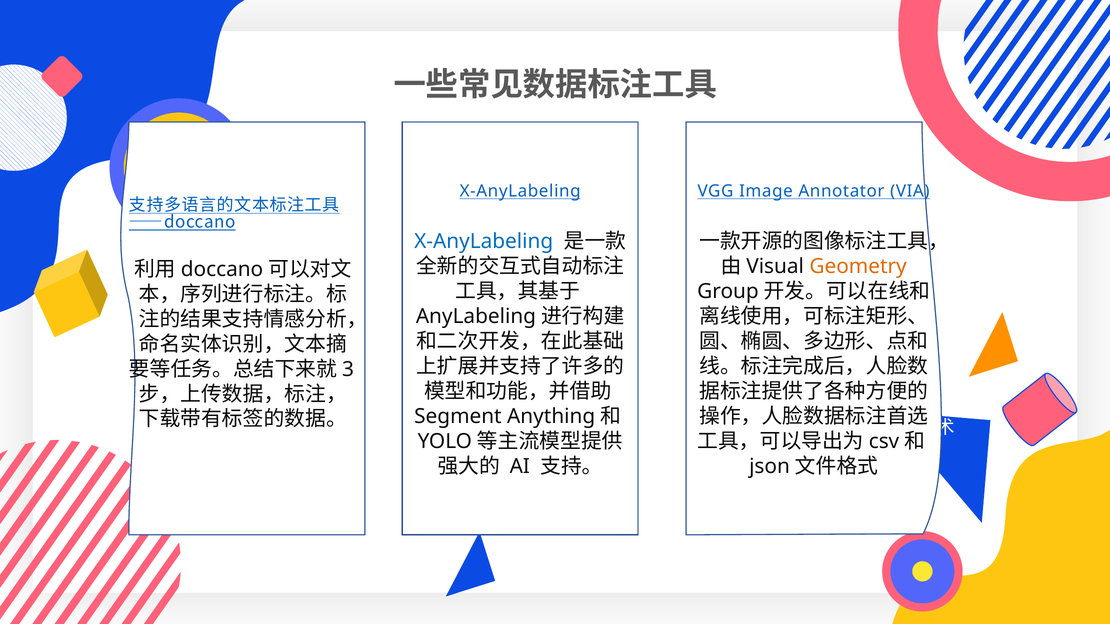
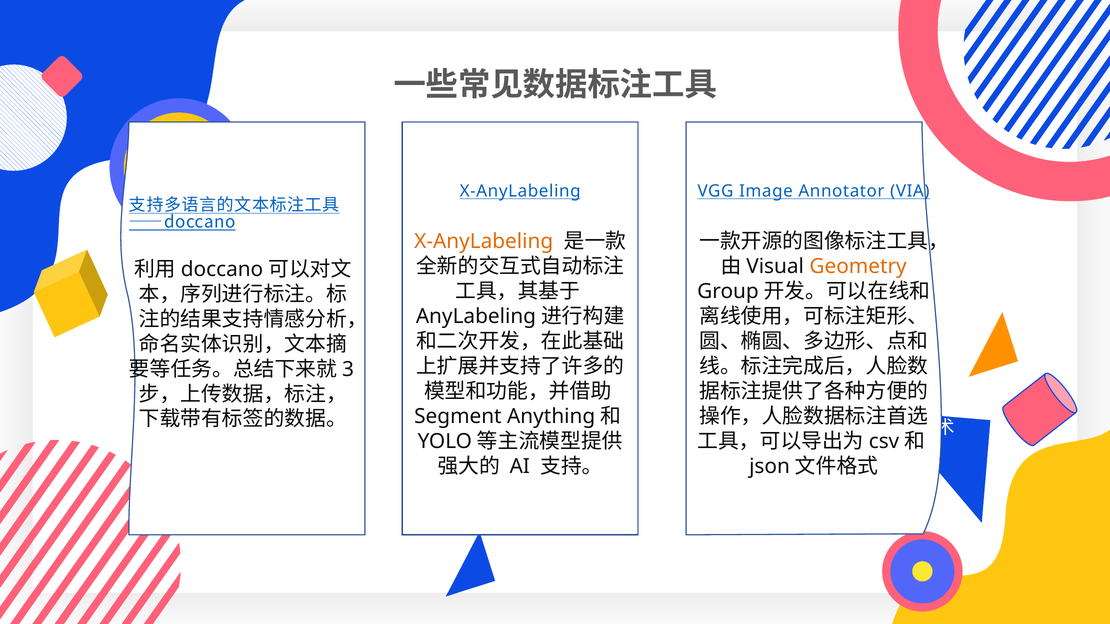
X-AnyLabeling colour: blue -> orange (484, 242)
